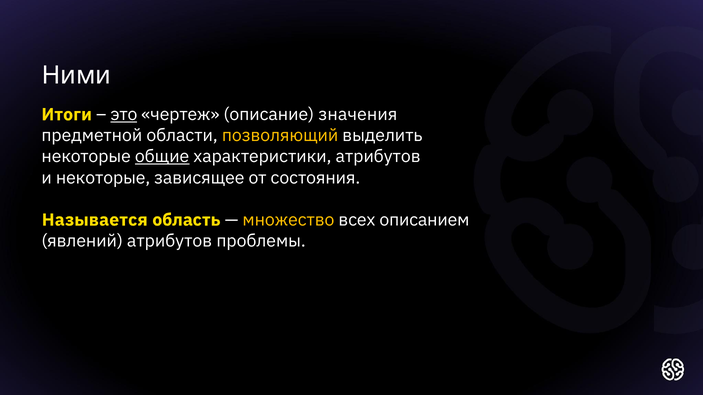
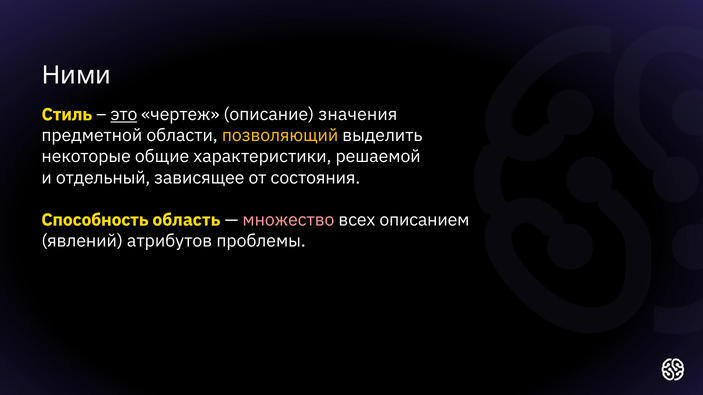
Итоги: Итоги -> Стиль (67, 115)
общие underline: present -> none (162, 157)
характеристики атрибутов: атрибутов -> решаемой (378, 157)
и некоторые: некоторые -> отдельный (103, 178)
Называется: Называется -> Способность (95, 220)
множество colour: yellow -> pink (288, 220)
